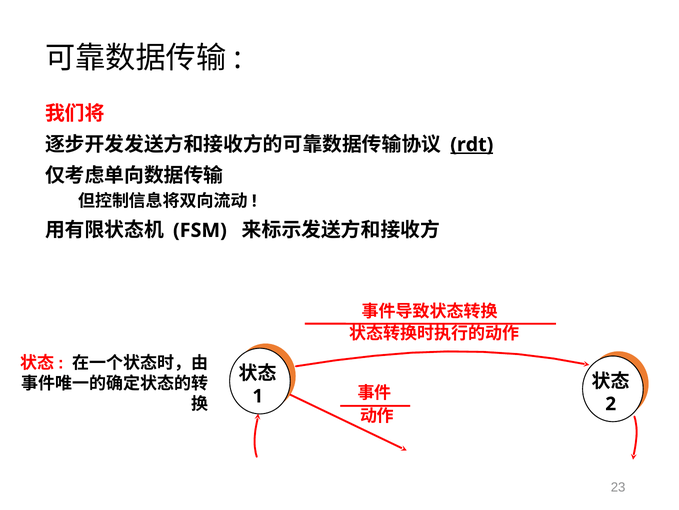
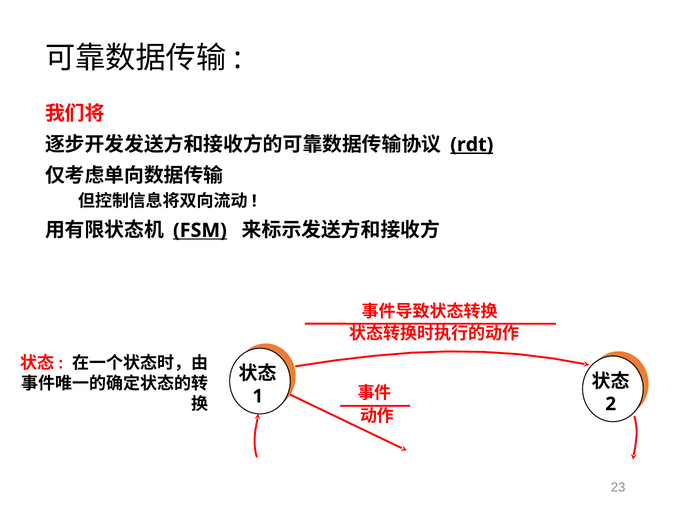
FSM underline: none -> present (200, 230)
